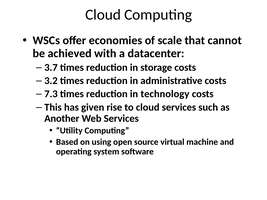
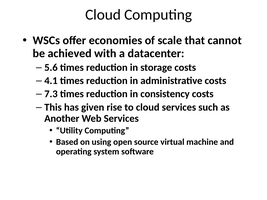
3.7: 3.7 -> 5.6 (51, 67)
3.2: 3.2 -> 4.1 (51, 81)
technology: technology -> consistency (165, 94)
